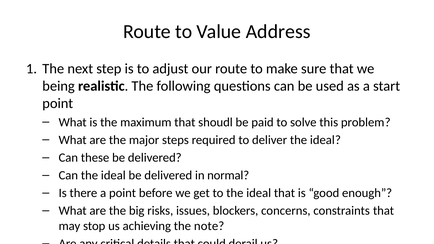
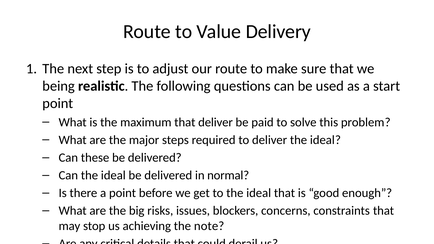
Address: Address -> Delivery (278, 31)
that shoudl: shoudl -> deliver (216, 122)
